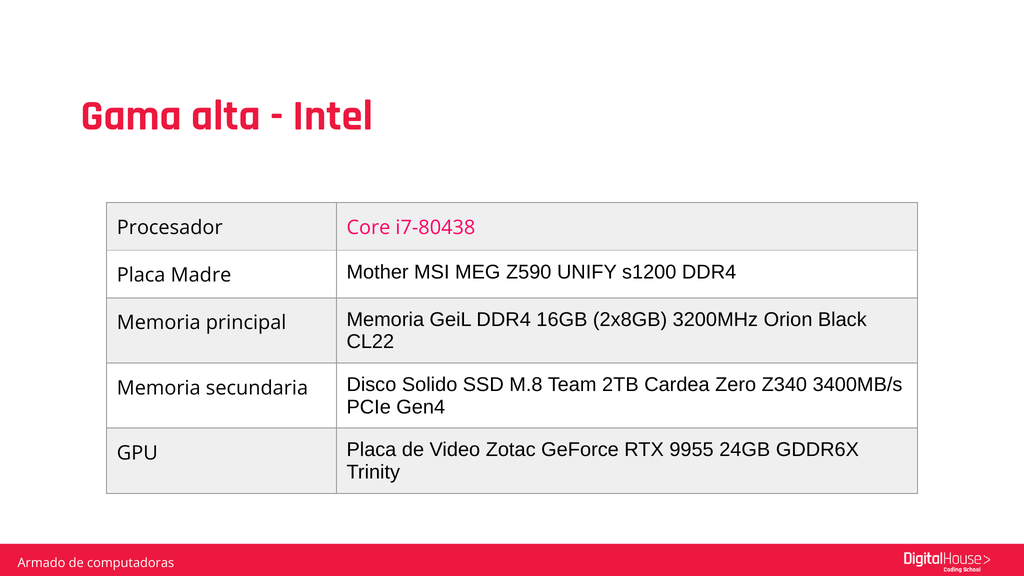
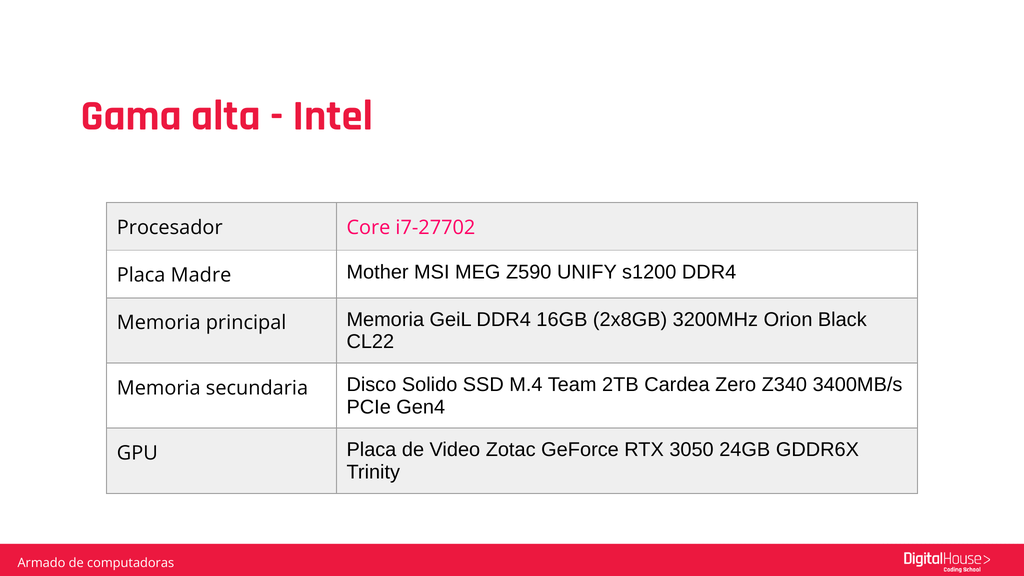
i7-80438: i7-80438 -> i7-27702 (435, 228)
M.8: M.8 -> M.4 (526, 385)
9955: 9955 -> 3050 (692, 450)
